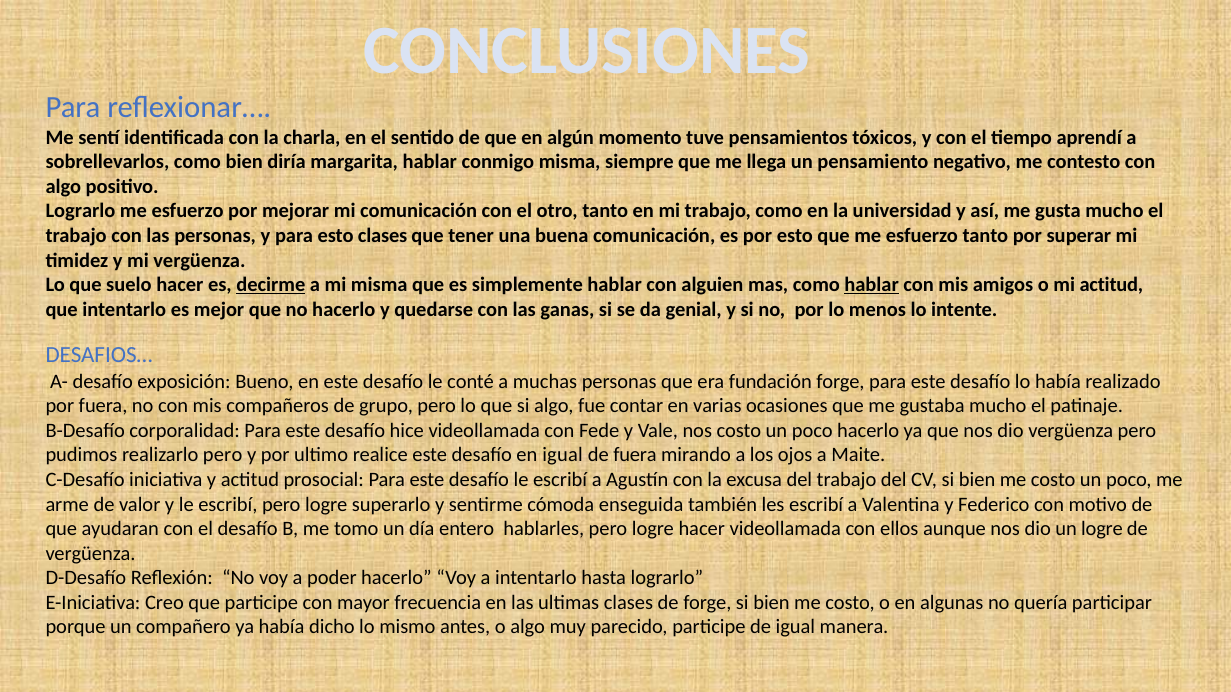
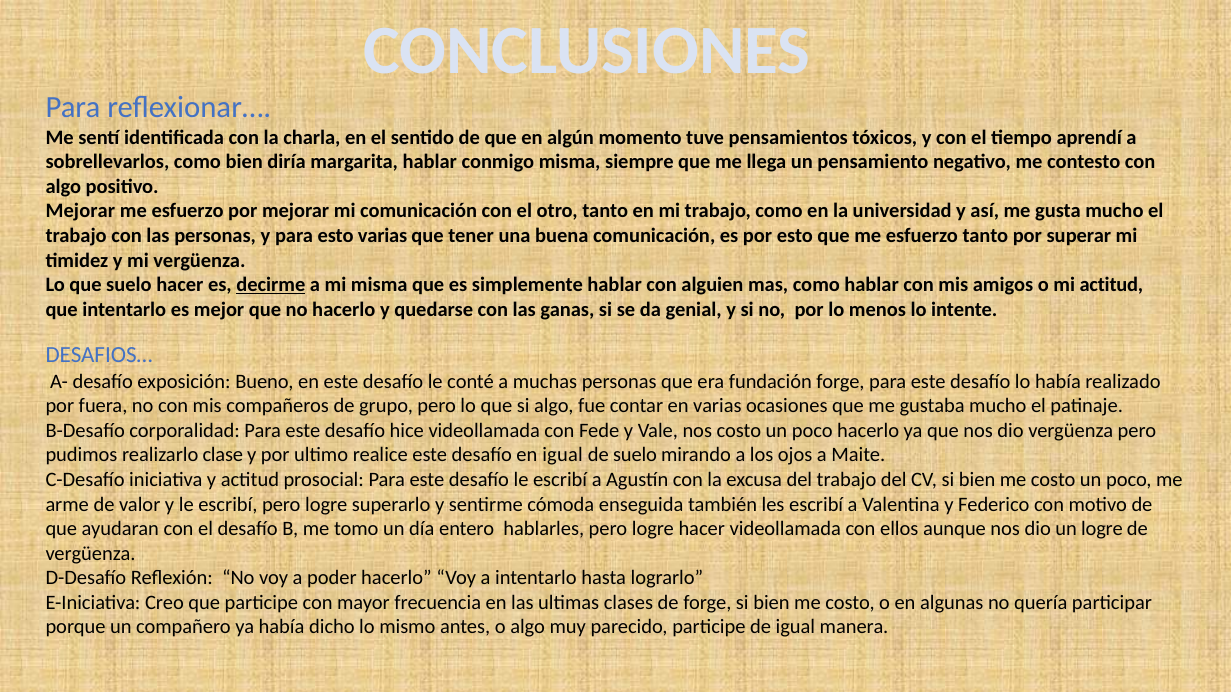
Lograrlo: Lograrlo -> Mejorar (80, 211)
esto clases: clases -> varias (383, 236)
hablar underline: present -> none (872, 285)
realizarlo pero: pero -> clase (223, 455)
de fuera: fuera -> suelo (635, 455)
